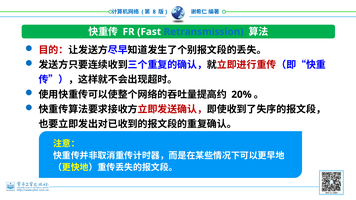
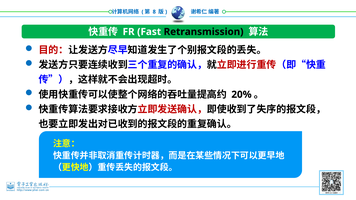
Retransmission colour: blue -> black (204, 32)
